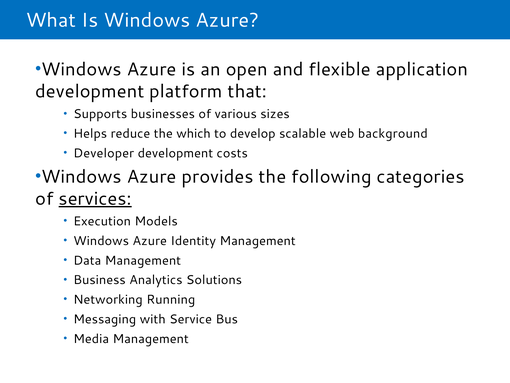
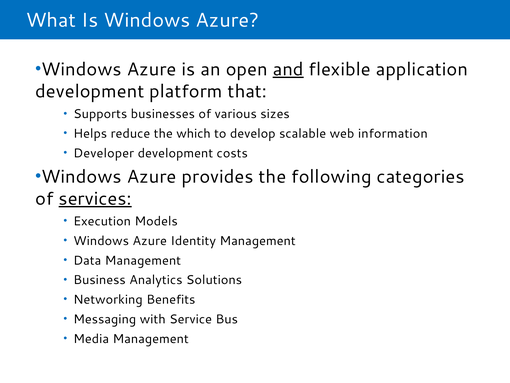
and underline: none -> present (288, 69)
background: background -> information (393, 133)
Running: Running -> Benefits (171, 299)
